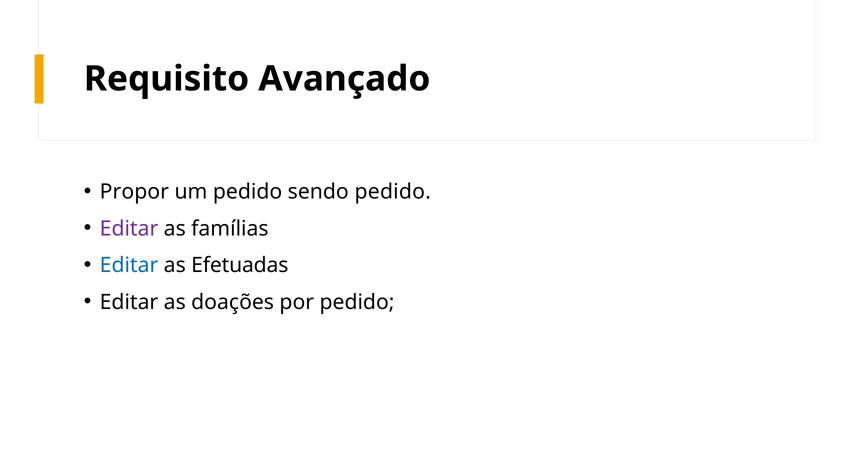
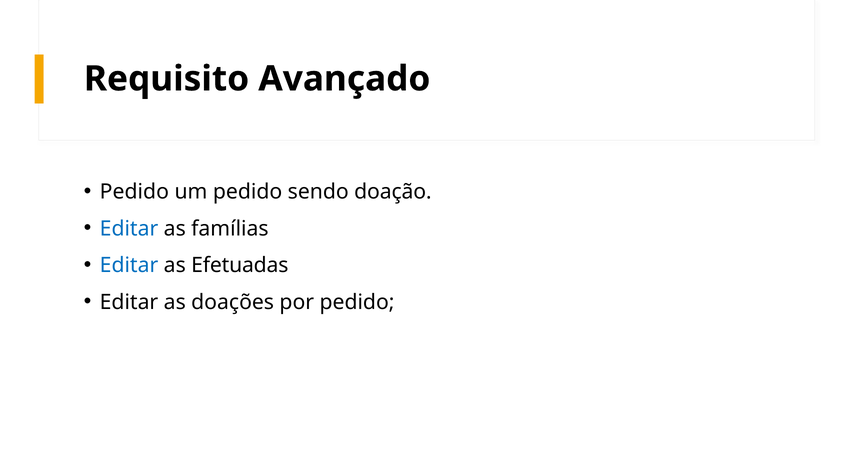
Propor: Propor -> Pedido (134, 192)
sendo pedido: pedido -> doação (393, 192)
Editar colour: purple -> blue (129, 229)
